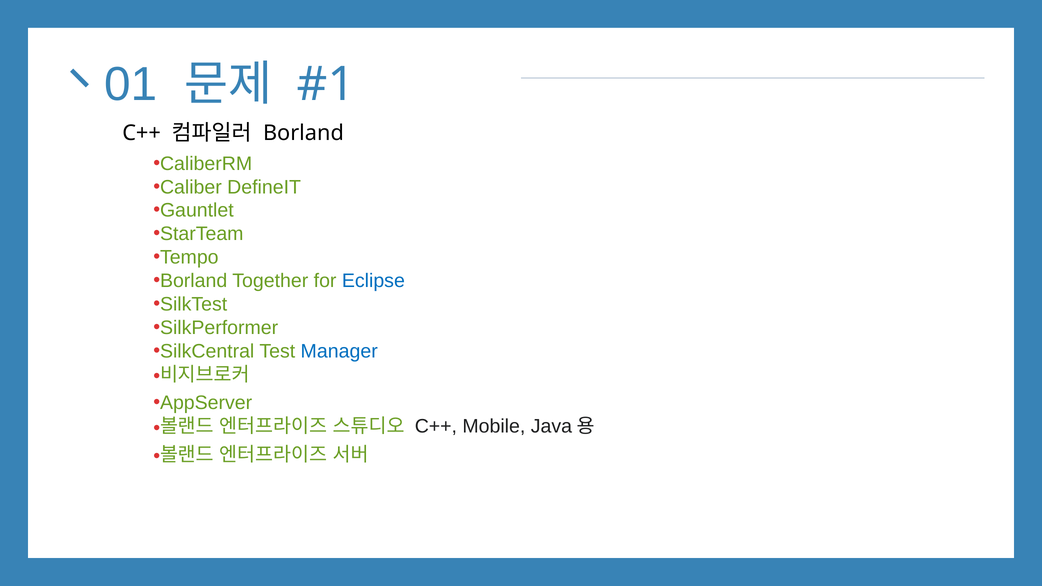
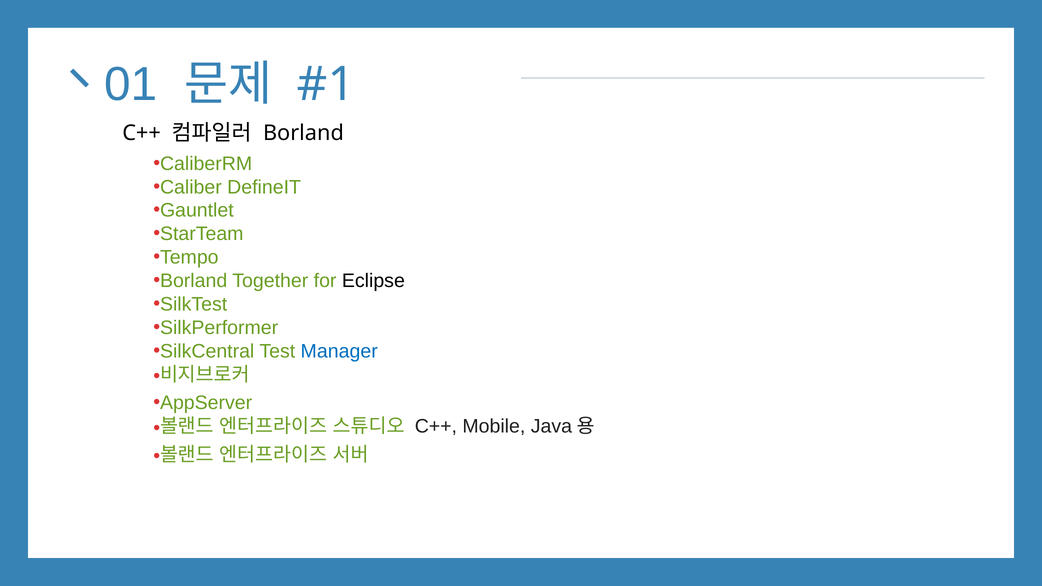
Eclipse colour: blue -> black (373, 281)
